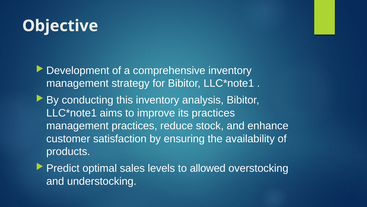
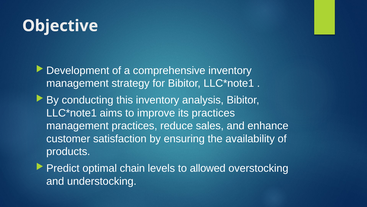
stock: stock -> sales (210, 126)
sales: sales -> chain (132, 168)
